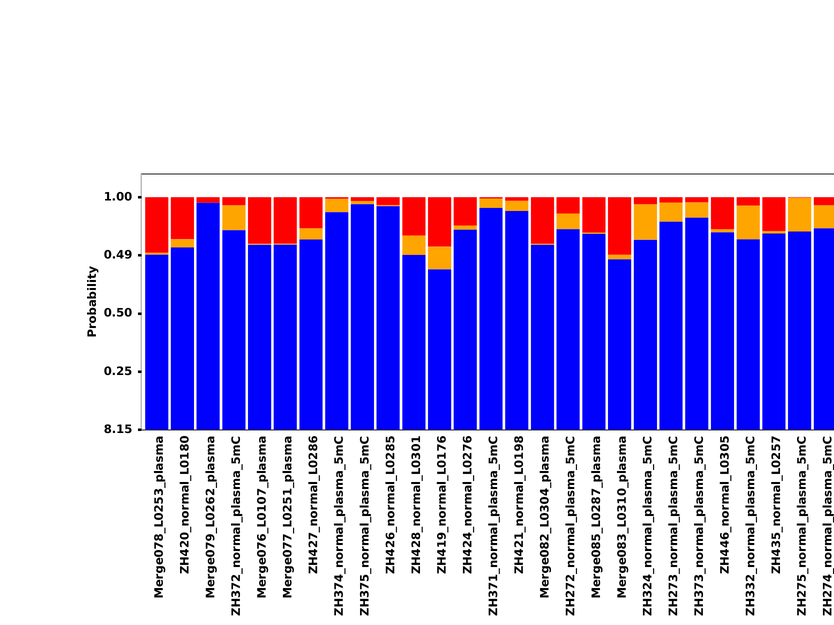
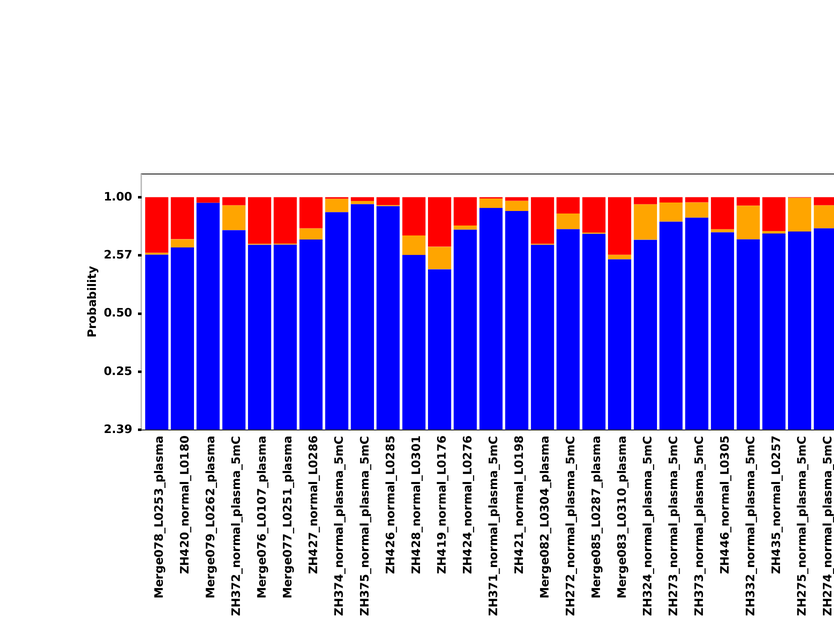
0.49: 0.49 -> 2.57 (118, 255)
8.15: 8.15 -> 2.39 (118, 430)
